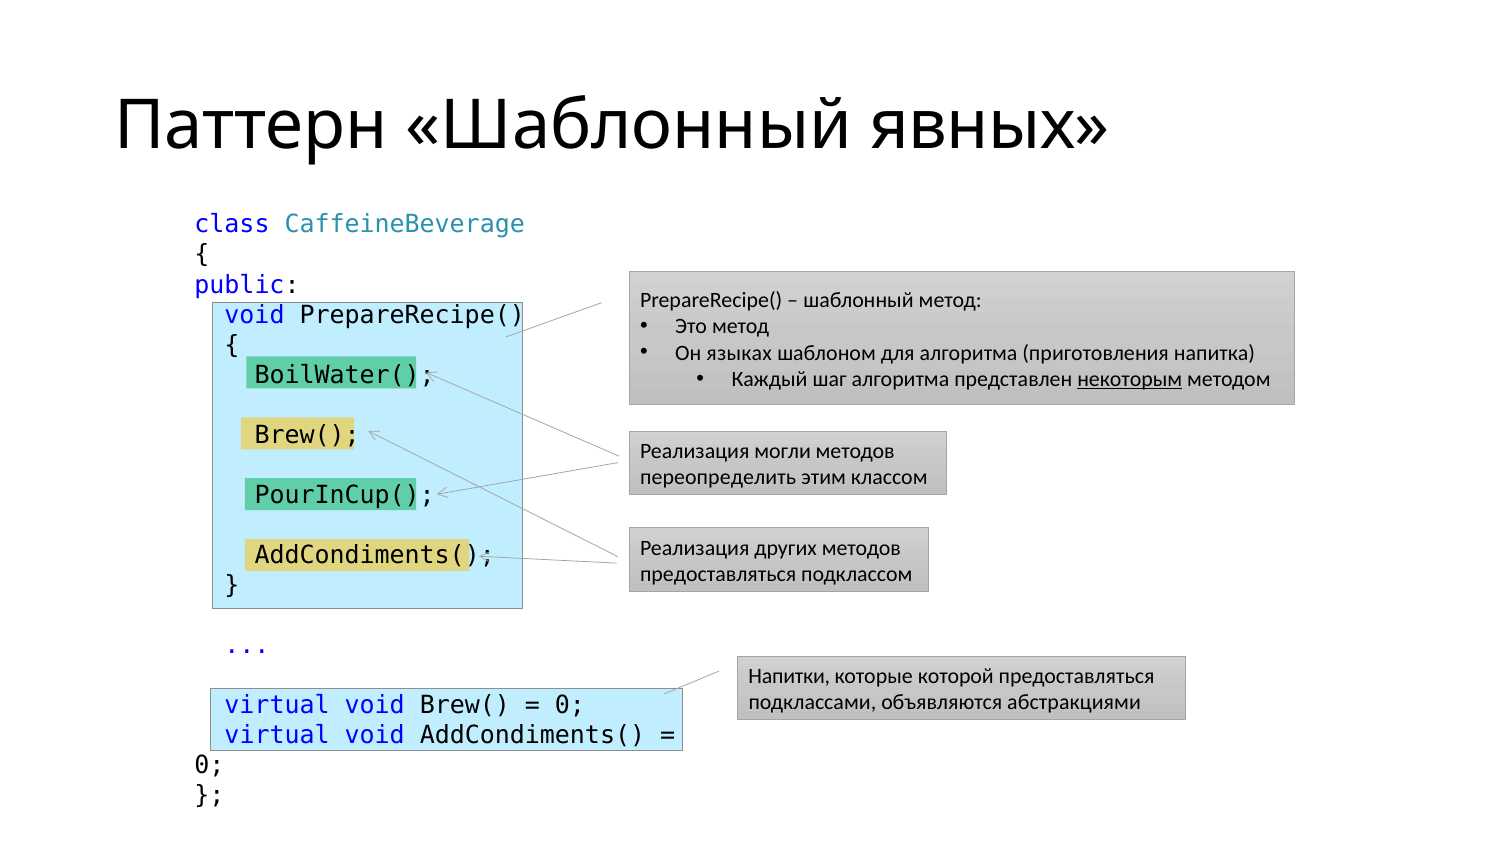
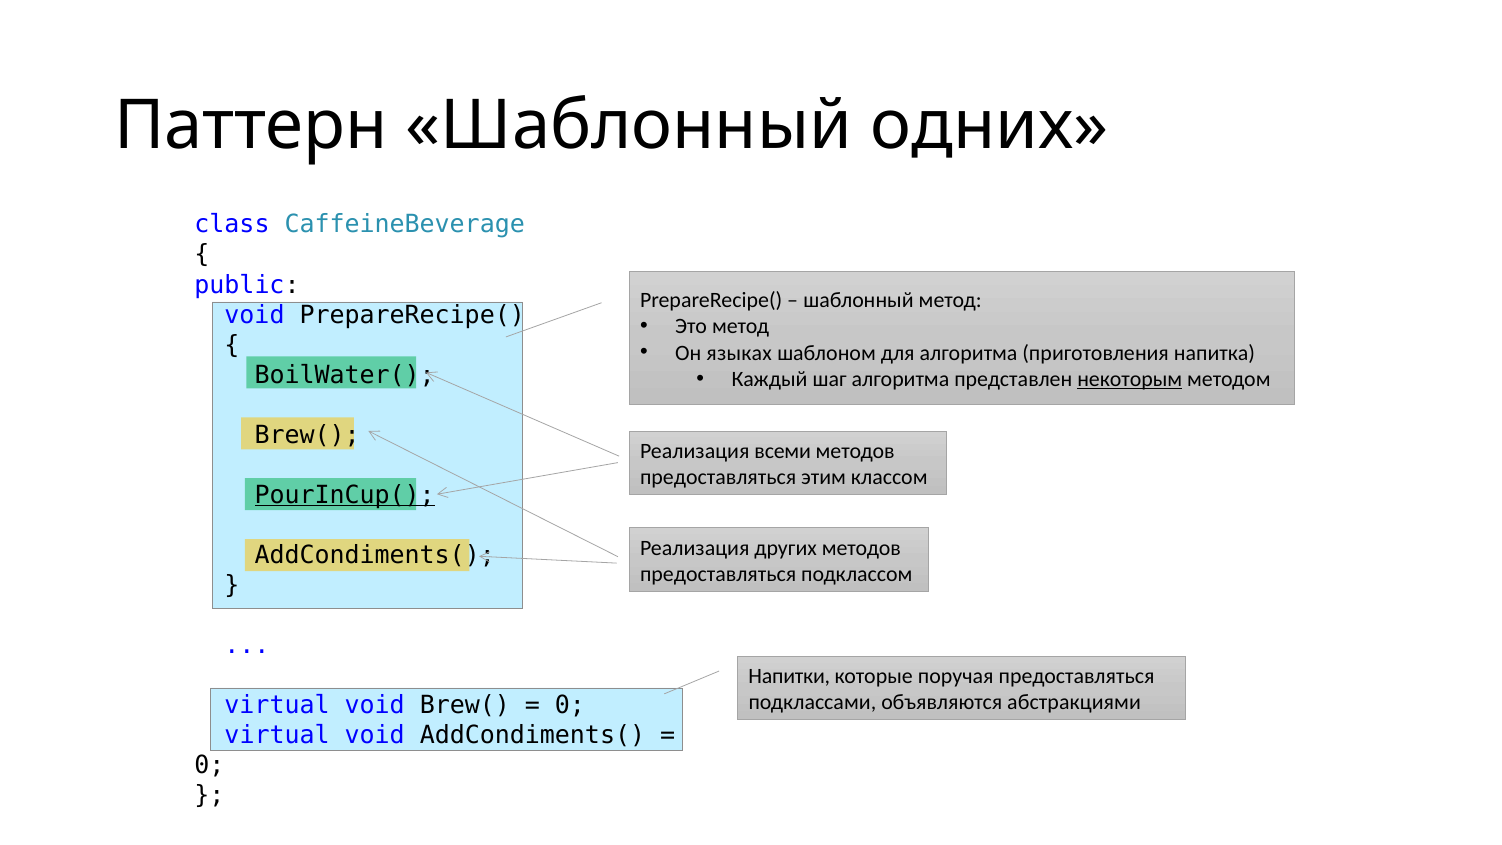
явных: явных -> одних (989, 126)
могли: могли -> всеми (783, 451)
переопределить: переопределить -> предоставляться (718, 477)
PourInCup( underline: none -> present (345, 495)
которой: которой -> поручая (956, 676)
